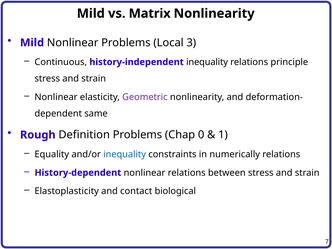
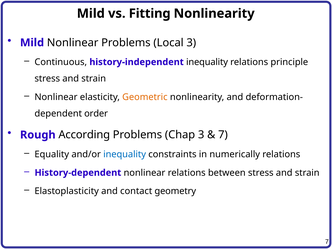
Matrix: Matrix -> Fitting (150, 13)
Geometric colour: purple -> orange (145, 97)
same: same -> order (96, 114)
Definition: Definition -> According (84, 135)
Chap 0: 0 -> 3 (201, 135)
1: 1 -> 7 (223, 135)
biological: biological -> geometry (175, 191)
